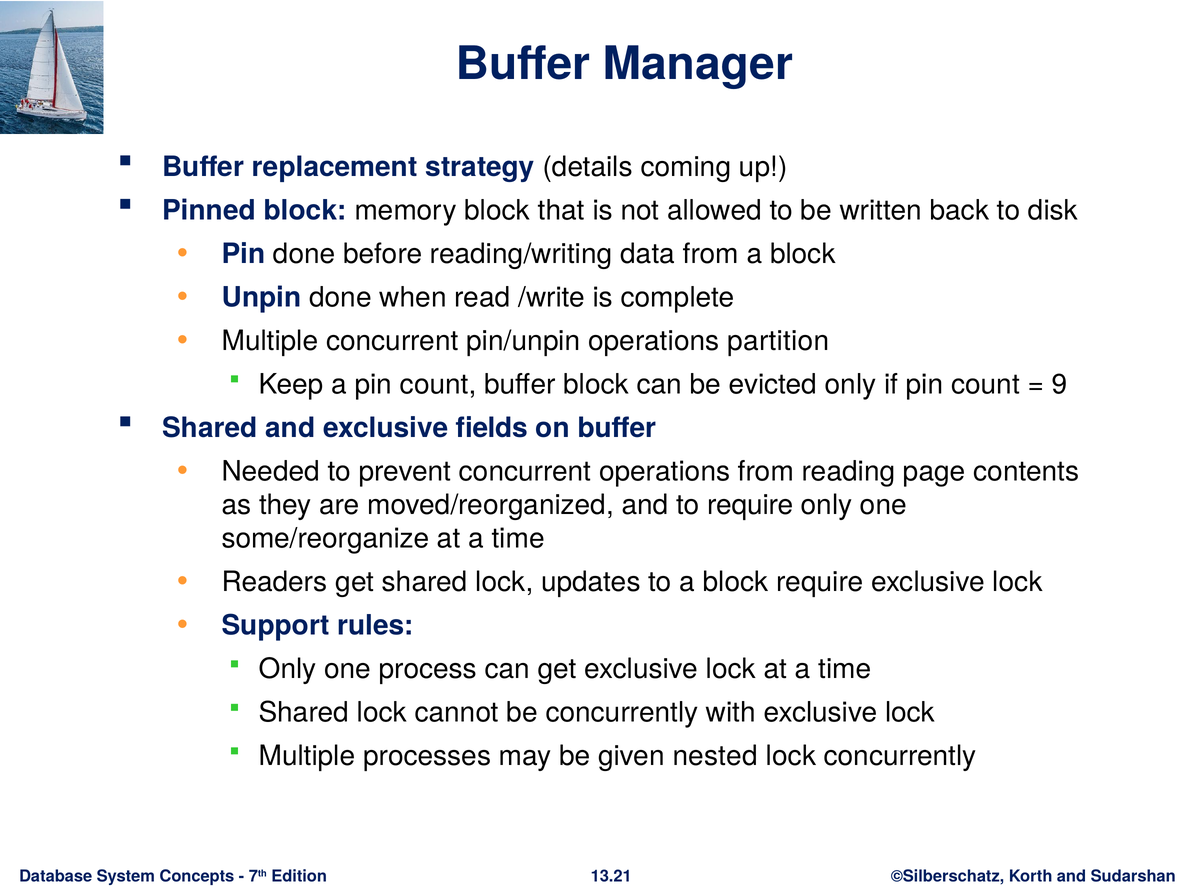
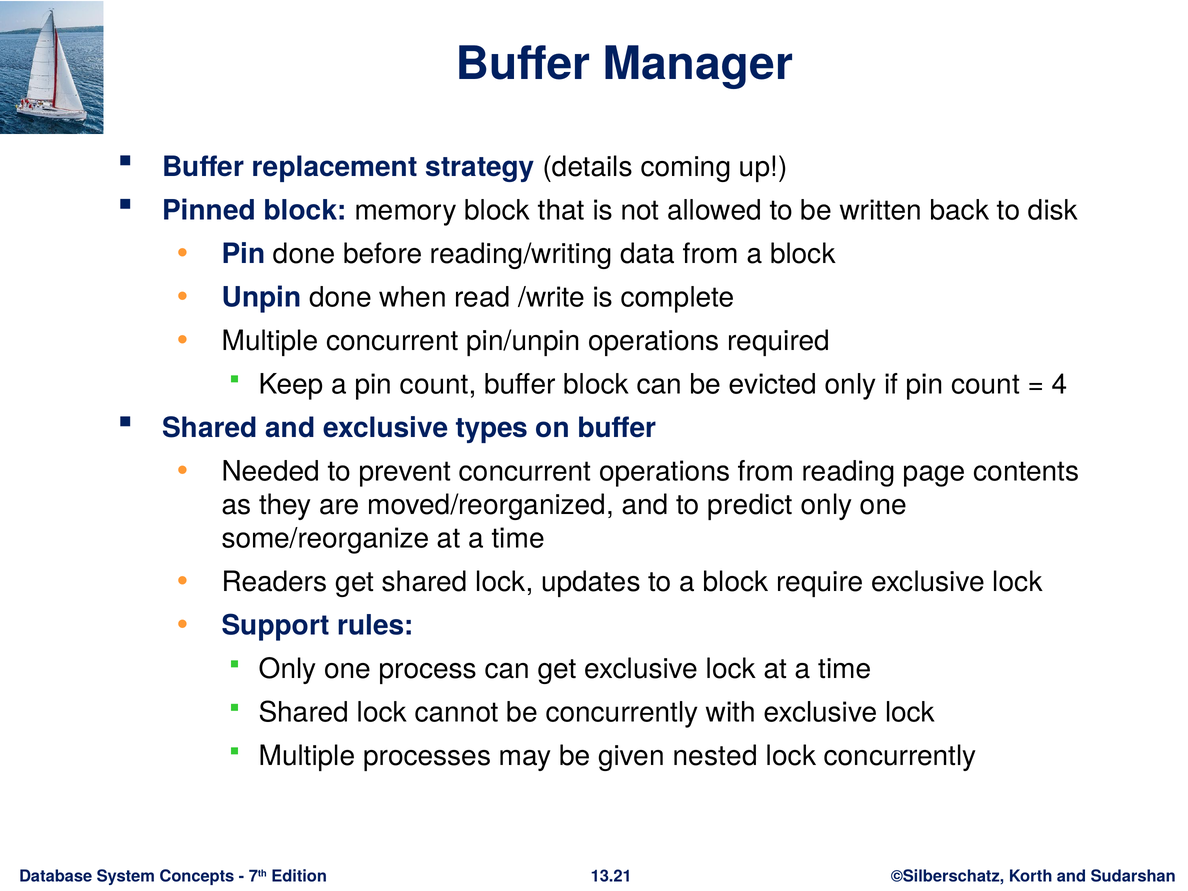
partition: partition -> required (779, 341)
9: 9 -> 4 (1060, 384)
fields: fields -> types (492, 428)
to require: require -> predict (750, 505)
